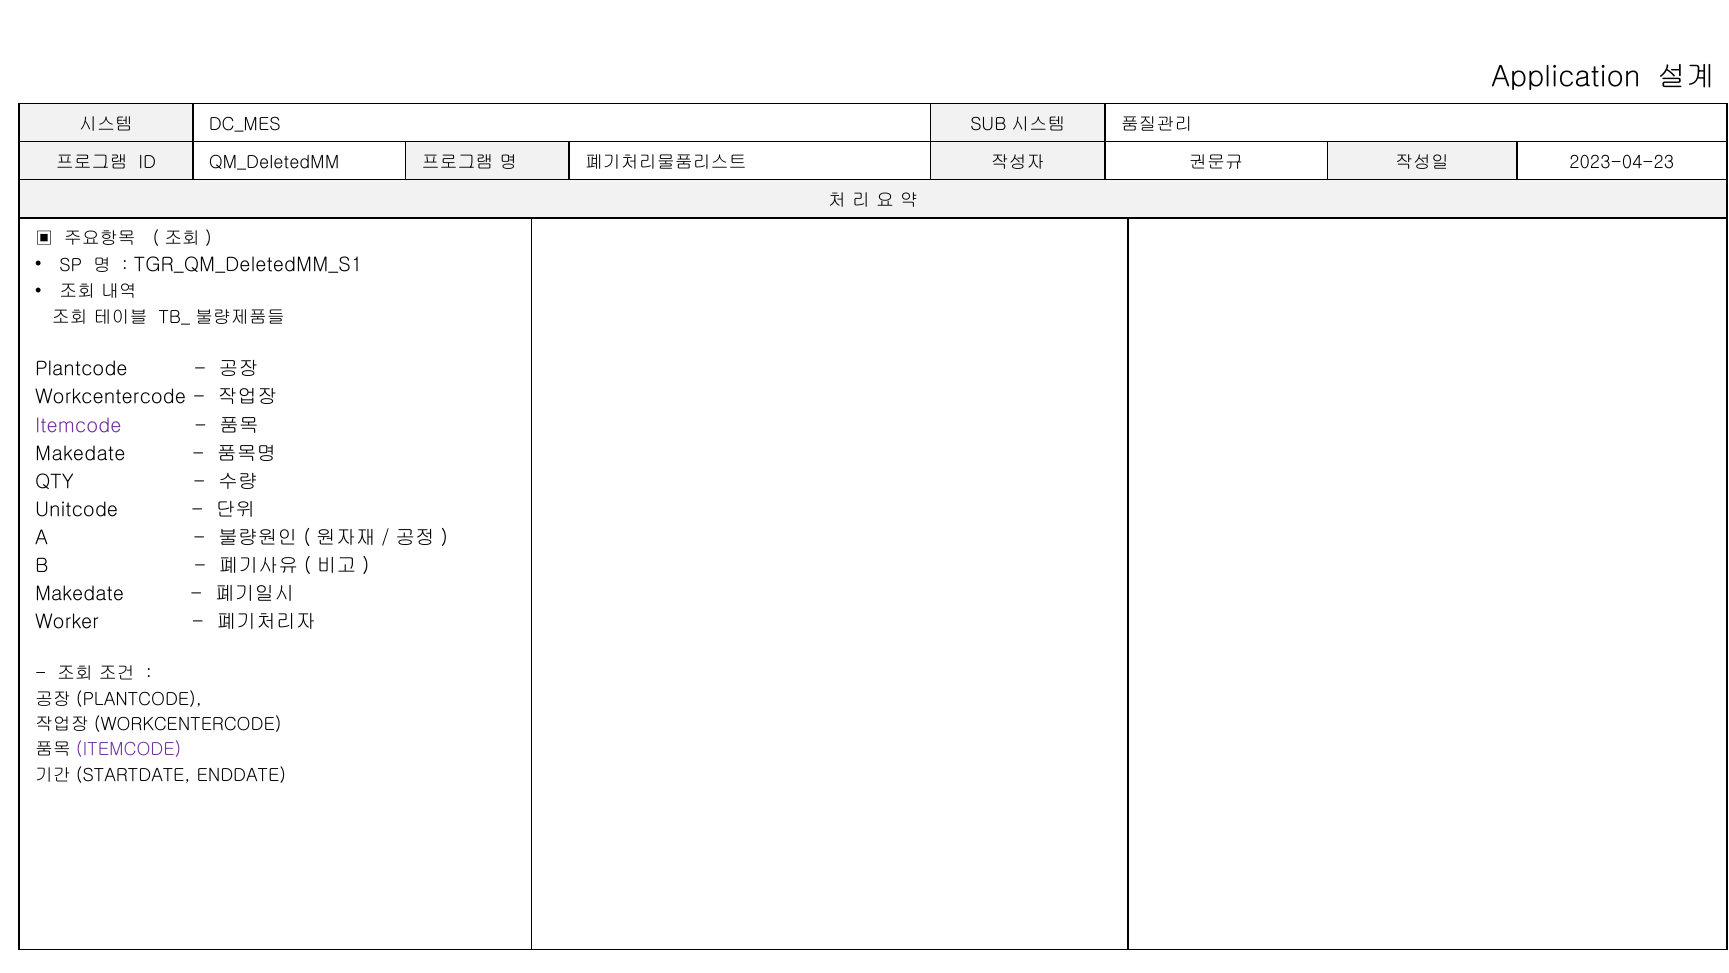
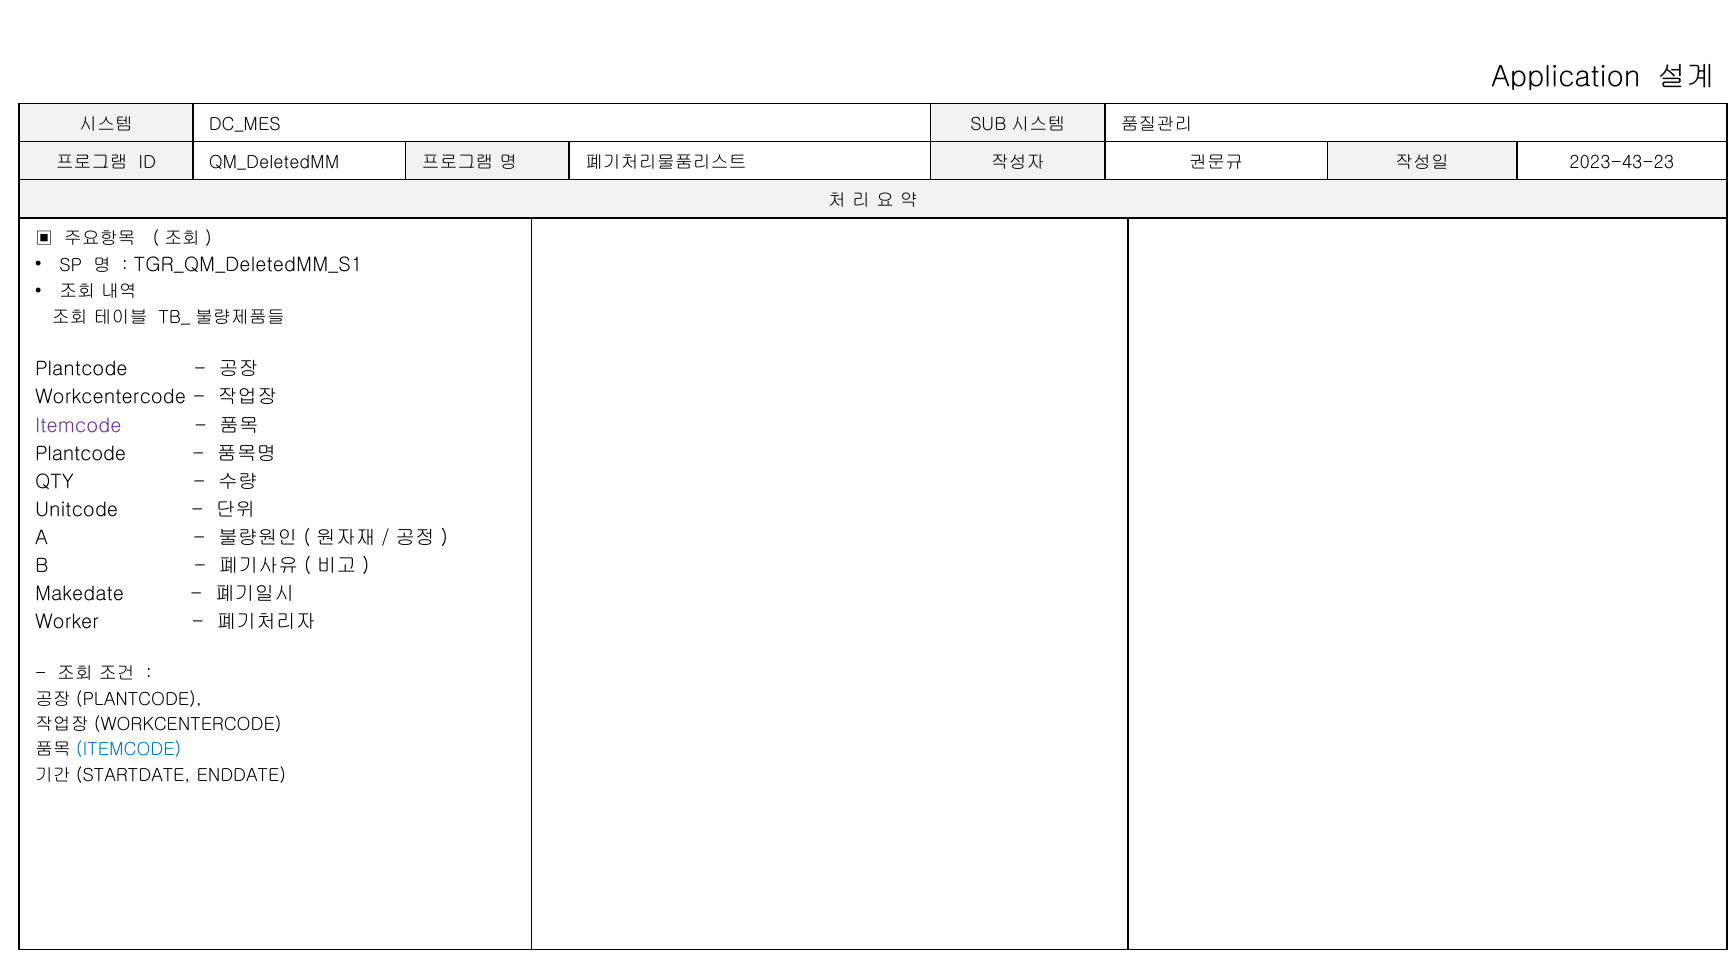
2023-04-23: 2023-04-23 -> 2023-43-23 (1622, 162)
Makedate: Makedate -> Plantcode (81, 453)
ITEMCODE colour: purple -> blue (129, 749)
